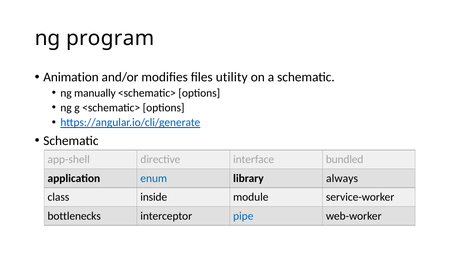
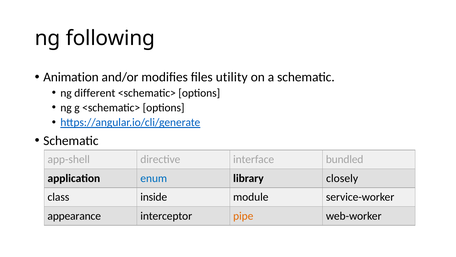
program: program -> following (110, 38)
manually: manually -> different (95, 93)
always: always -> closely (342, 178)
bottlenecks: bottlenecks -> appearance (74, 216)
pipe colour: blue -> orange (243, 216)
